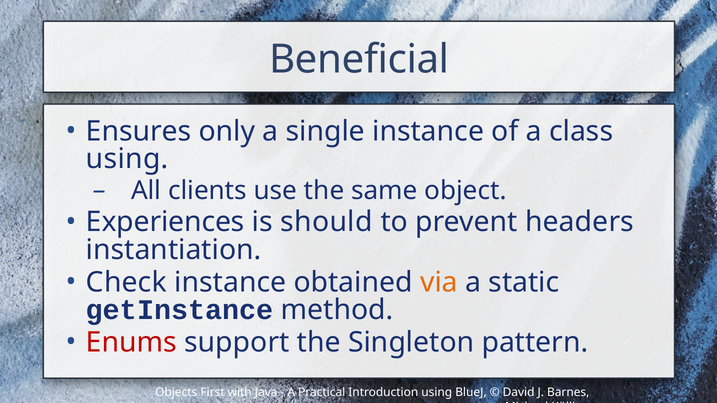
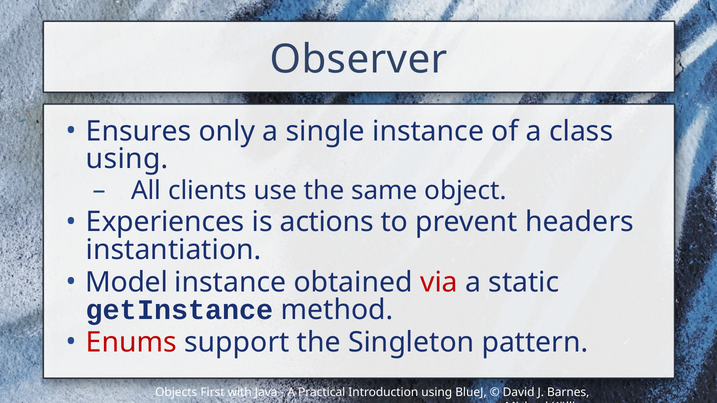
Beneficial: Beneficial -> Observer (359, 60)
should: should -> actions (327, 222)
Check: Check -> Model (127, 283)
via colour: orange -> red (439, 283)
